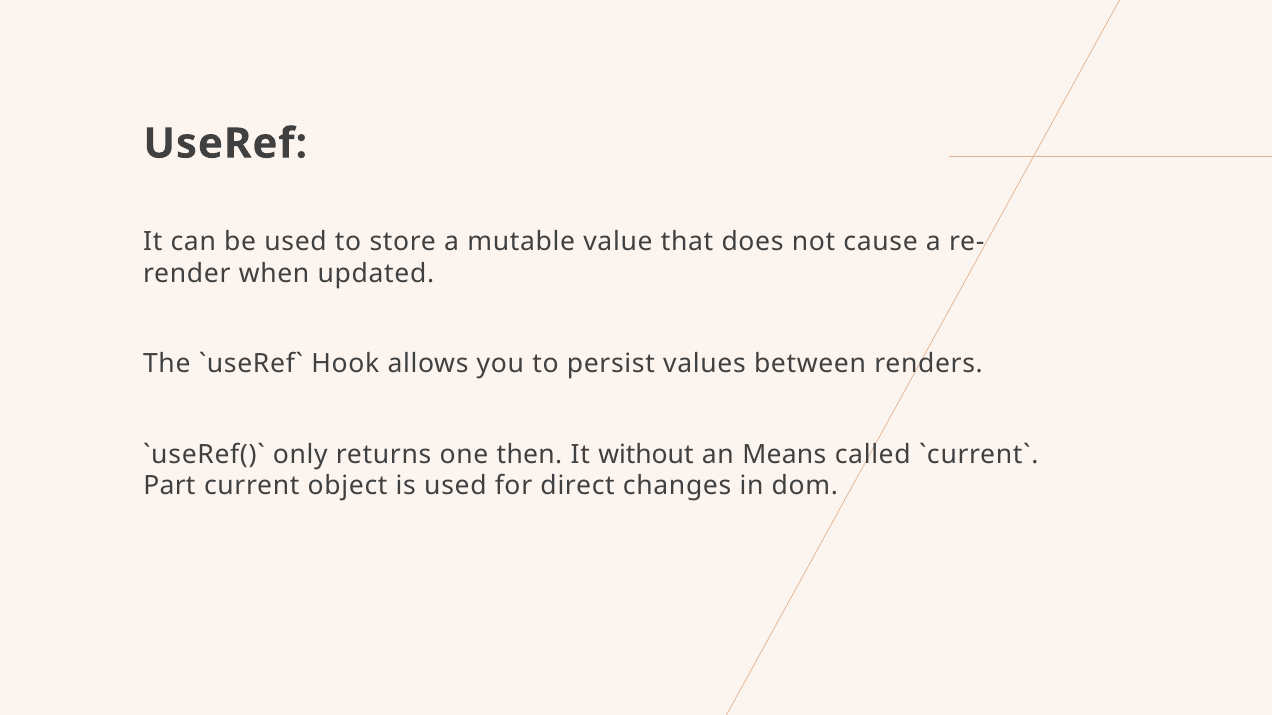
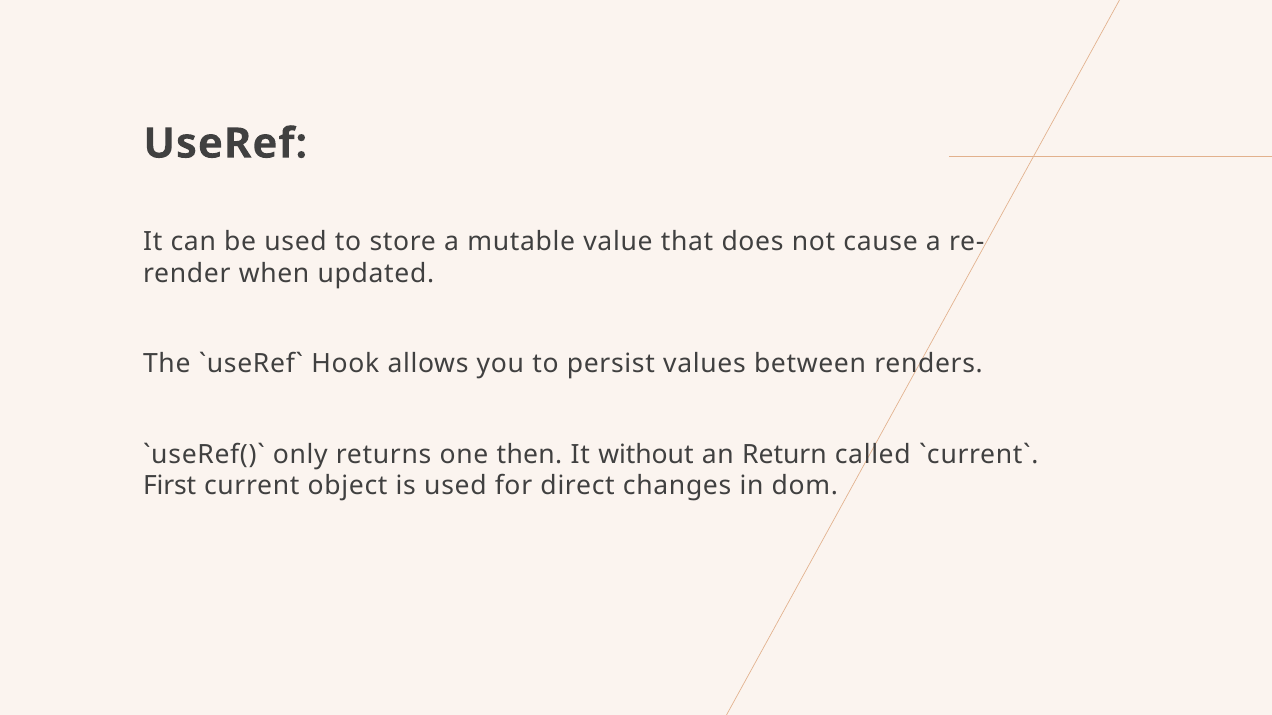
Means: Means -> Return (784, 455)
Part: Part -> First (170, 487)
